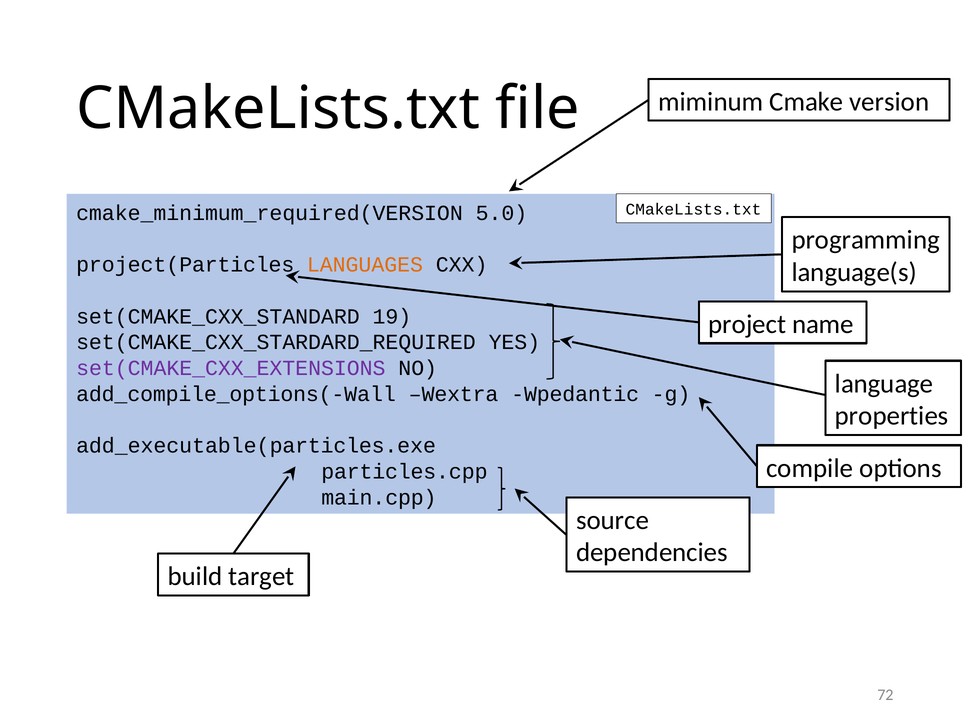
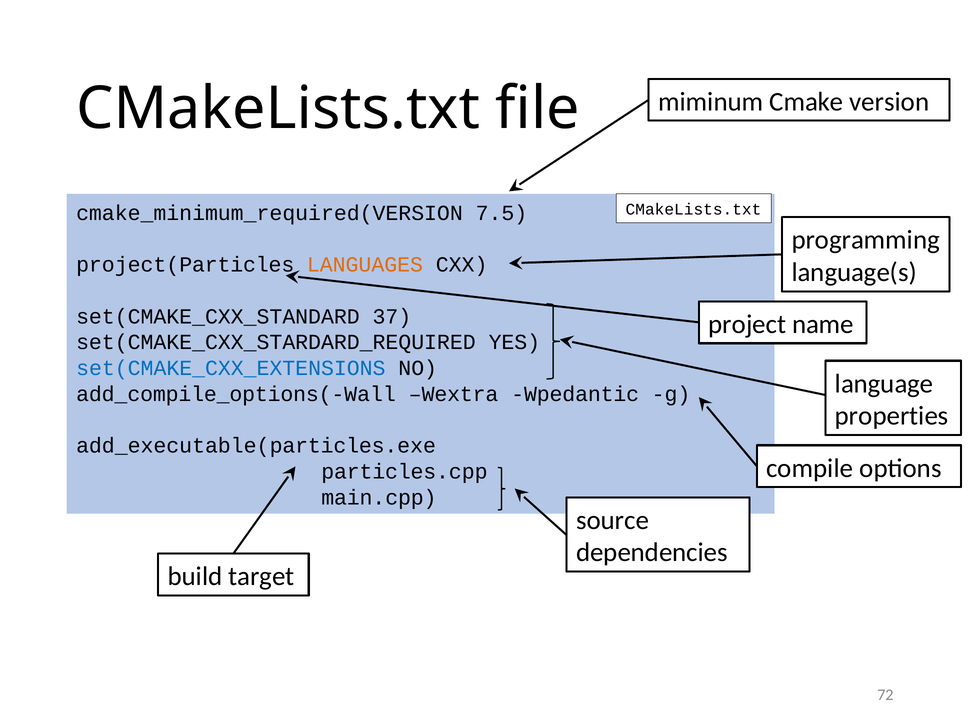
5.0: 5.0 -> 7.5 (501, 213)
19: 19 -> 37 (392, 316)
set(CMAKE_CXX_EXTENSIONS colour: purple -> blue (231, 368)
